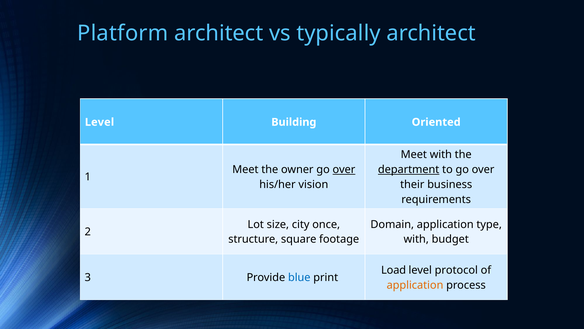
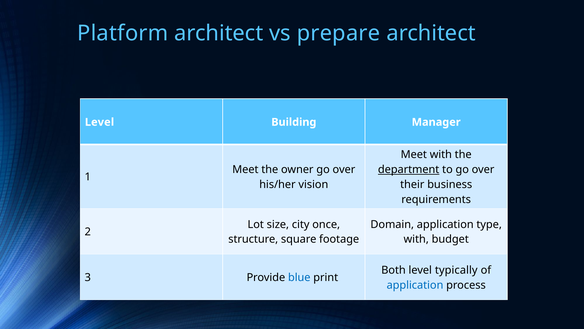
typically: typically -> prepare (338, 33)
Oriented: Oriented -> Manager (436, 122)
over underline: present -> none (344, 169)
Load: Load -> Both (394, 270)
protocol: protocol -> typically (456, 270)
application colour: orange -> blue (415, 285)
